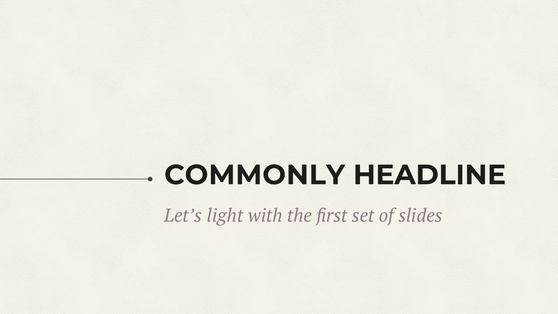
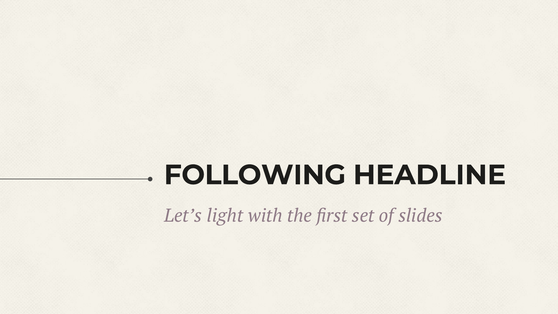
COMMONLY: COMMONLY -> FOLLOWING (255, 175)
